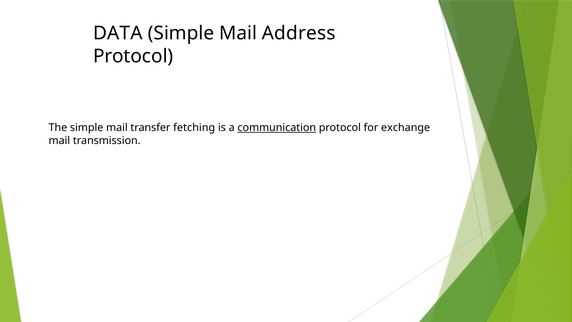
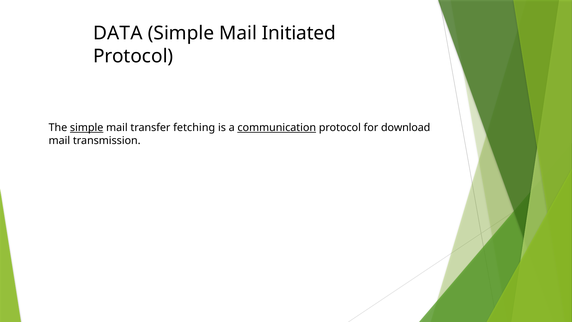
Address: Address -> Initiated (299, 33)
simple underline: none -> present (87, 128)
exchange: exchange -> download (406, 128)
